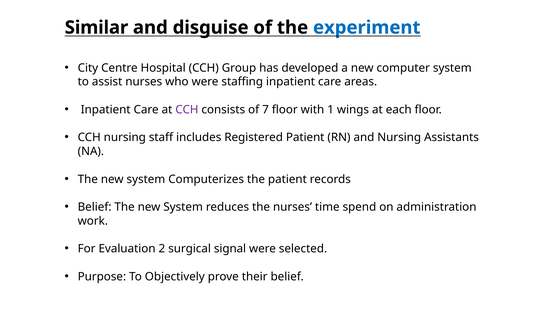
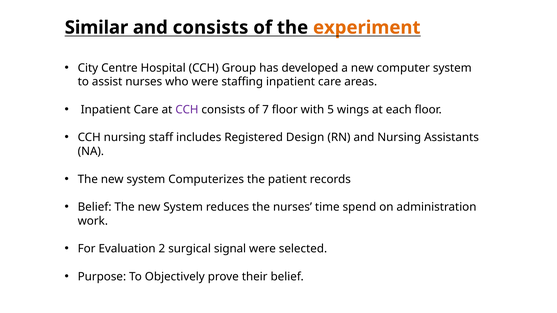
and disguise: disguise -> consists (211, 28)
experiment colour: blue -> orange (367, 28)
1: 1 -> 5 (331, 110)
Registered Patient: Patient -> Design (305, 138)
